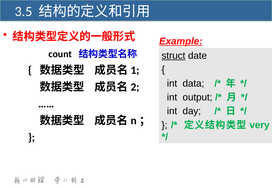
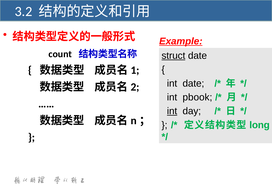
3.5: 3.5 -> 3.2 (23, 11)
int data: data -> date (193, 83)
output: output -> pbook (197, 97)
int underline: none -> present (172, 111)
very: very -> long (260, 125)
